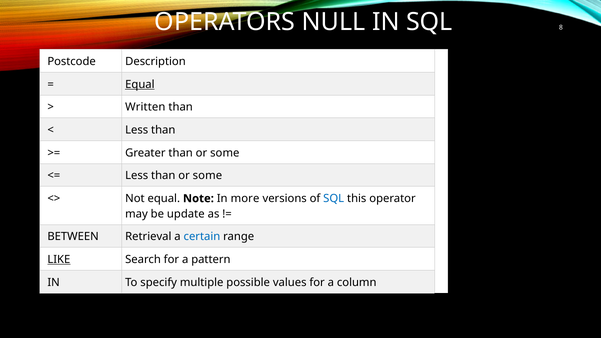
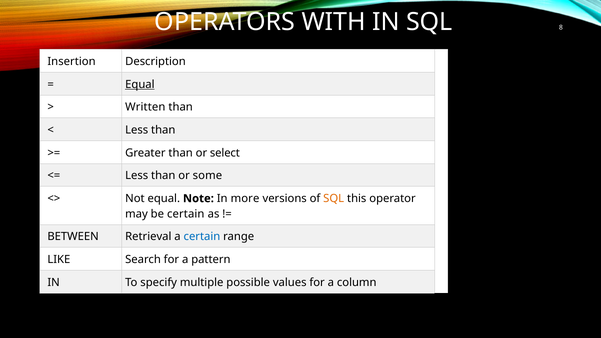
NULL: NULL -> WITH (334, 22)
Postcode: Postcode -> Insertion (72, 61)
Greater than or some: some -> select (225, 153)
SQL colour: blue -> orange (334, 199)
be update: update -> certain (186, 214)
LIKE underline: present -> none (59, 260)
